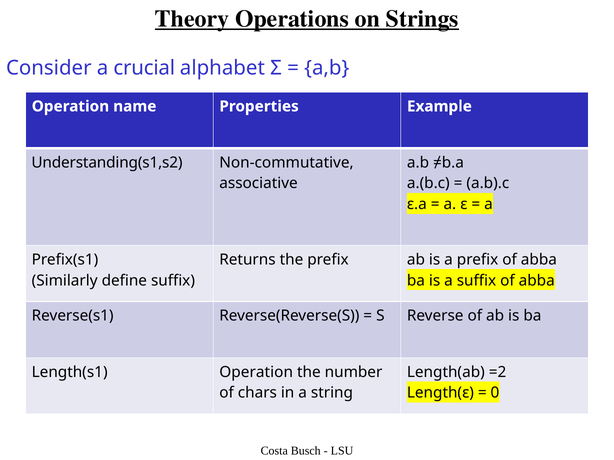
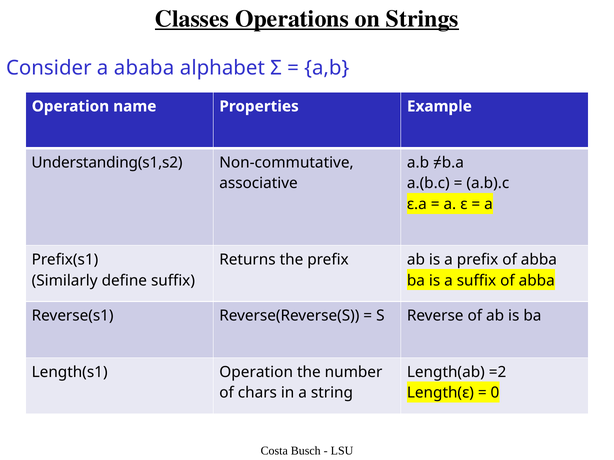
Theory: Theory -> Classes (192, 19)
crucial: crucial -> ababa (144, 68)
